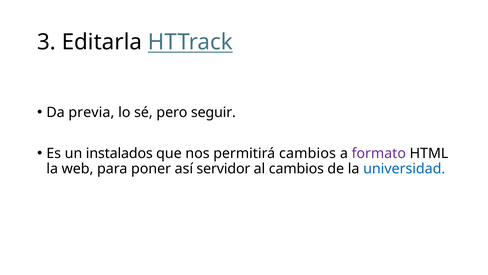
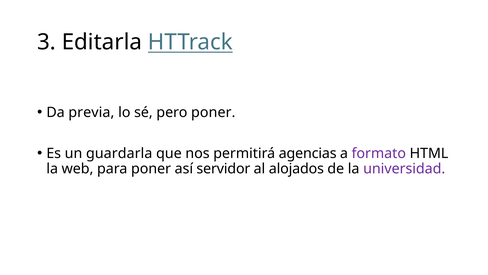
pero seguir: seguir -> poner (213, 112)
instalados: instalados -> guardarla (119, 153)
permitirá cambios: cambios -> agencias (308, 153)
al cambios: cambios -> alojados (296, 169)
universidad colour: blue -> purple (404, 169)
